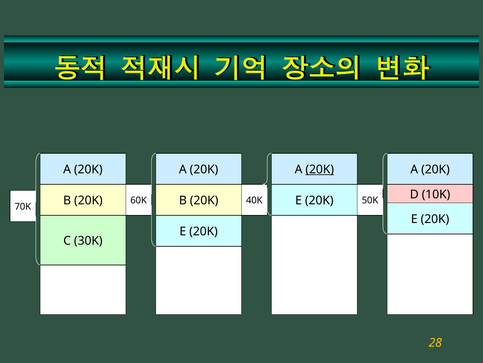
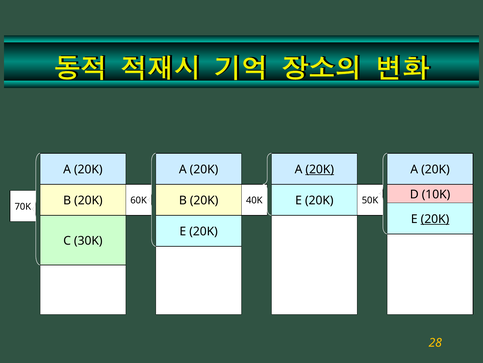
20K underline: none -> present (435, 219)
